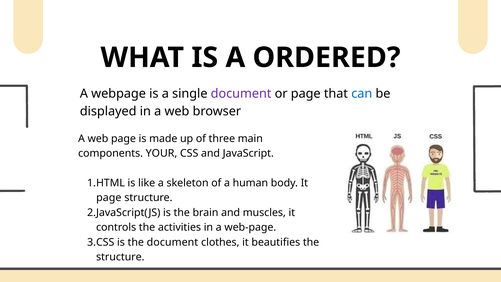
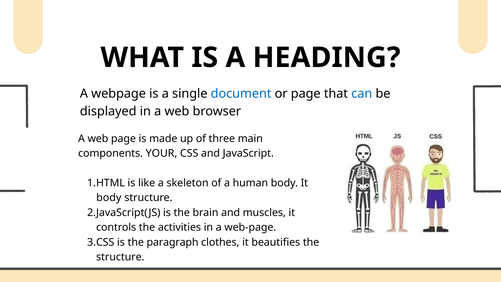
ORDERED: ORDERED -> HEADING (327, 58)
document colour: purple -> blue (241, 94)
page: page -> body (109, 198)
the document: document -> paragraph (173, 242)
